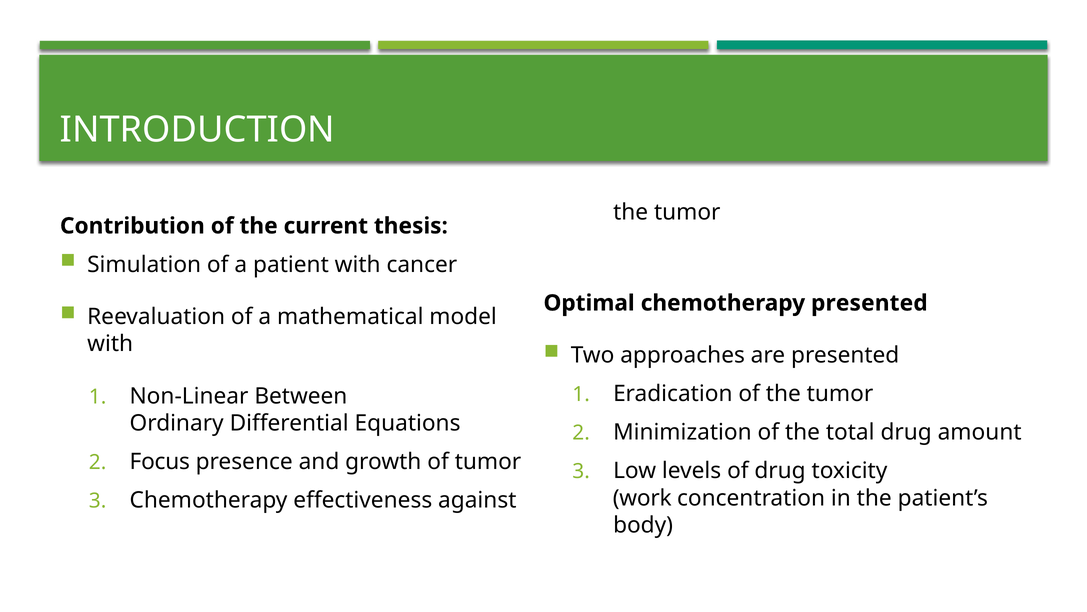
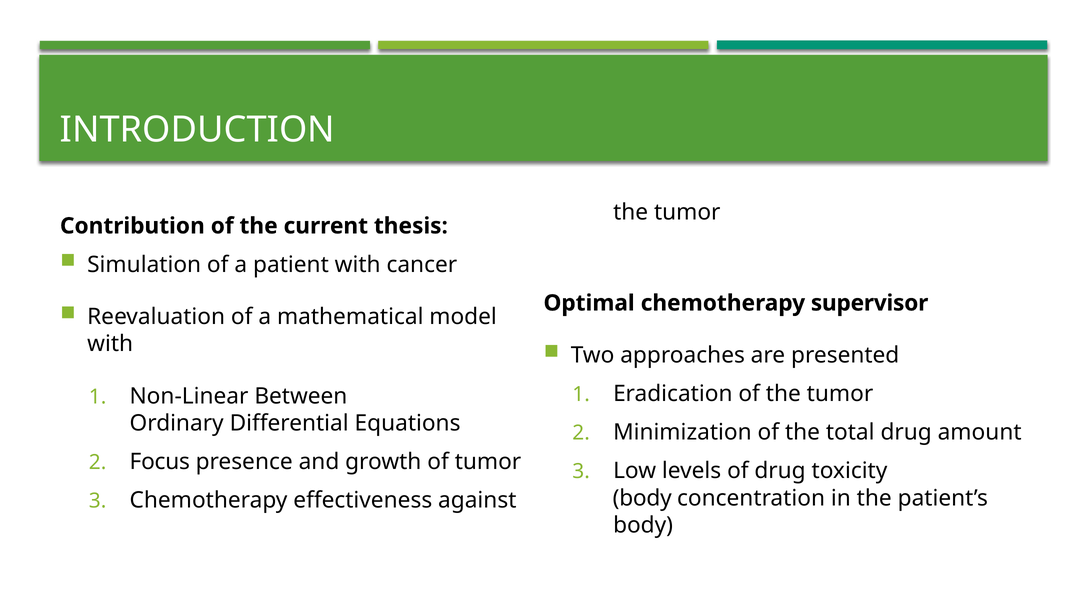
chemotherapy presented: presented -> supervisor (870, 303)
work: work -> body (642, 498)
